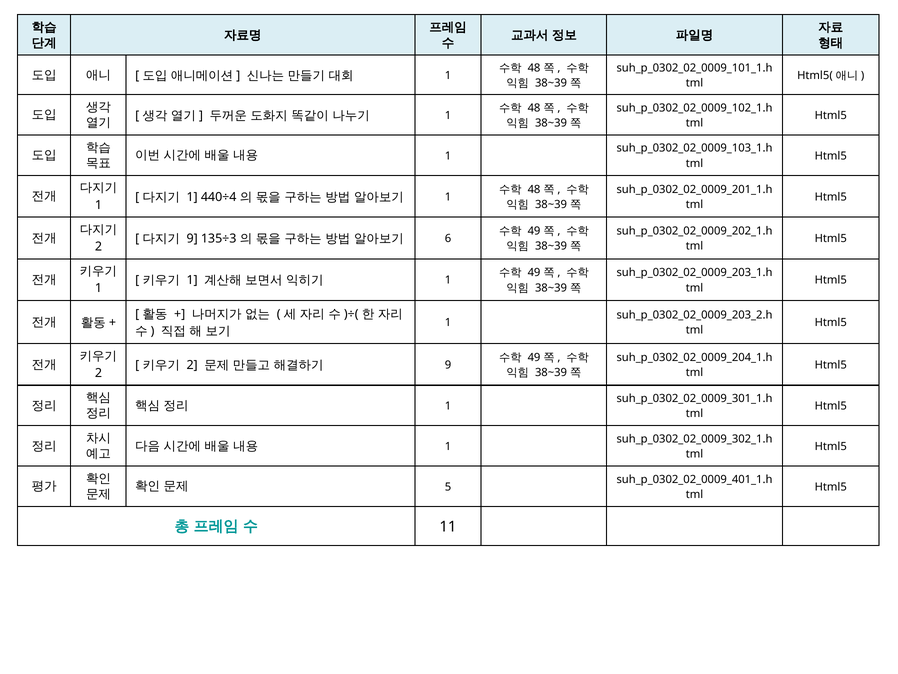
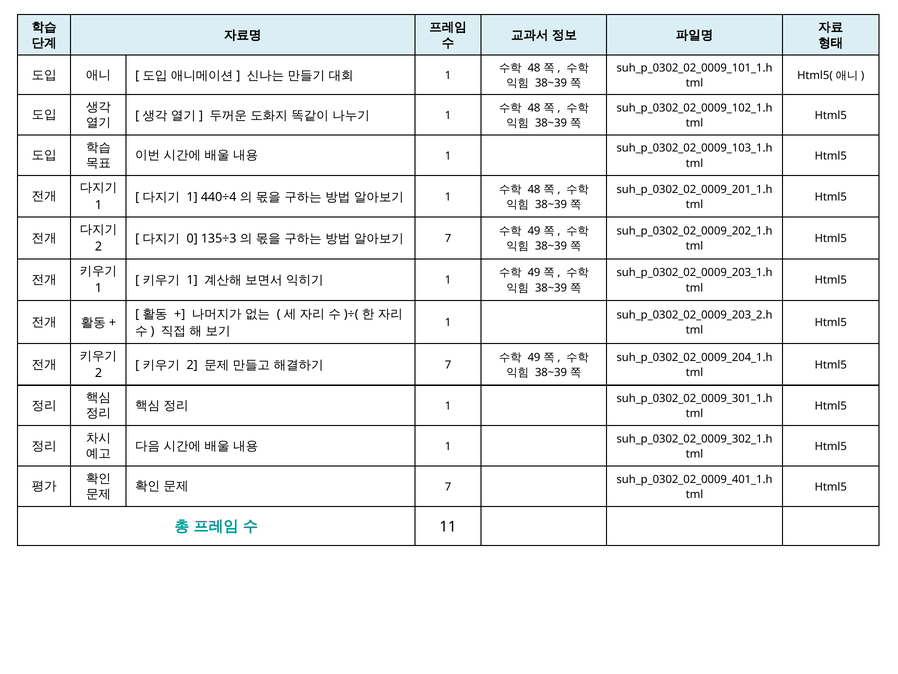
9: 9 -> 0 (192, 238)
6: 6 -> 7 (448, 238)
9: 9 -> 7 (448, 365)
5: 5 -> 7 (448, 487)
